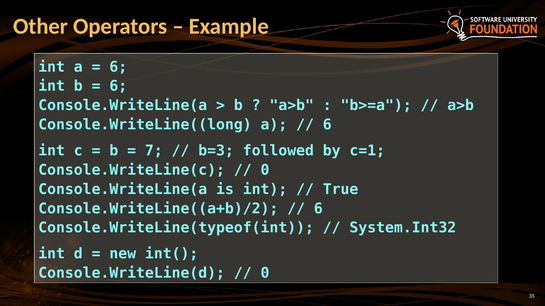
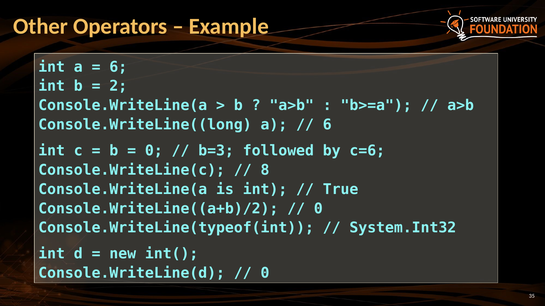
6: 6 -> 2 (118, 86)
7: 7 -> 0 (154, 151)
c=1: c=1 -> c=6 (367, 151)
0: 0 -> 8 (265, 170)
6: 6 -> 0 (318, 209)
